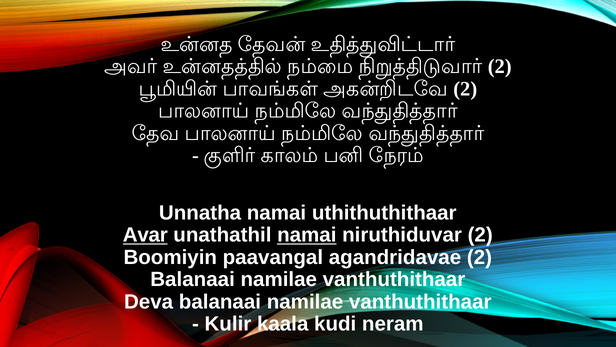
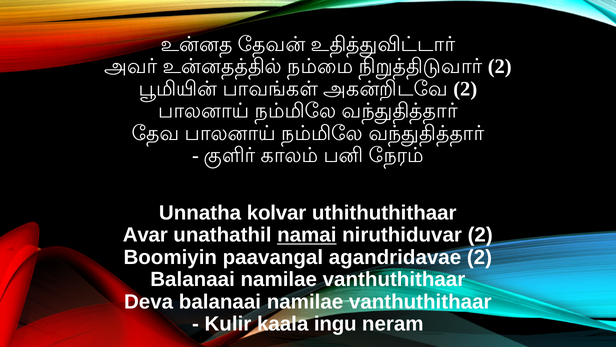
Unnatha namai: namai -> kolvar (277, 213)
Avar underline: present -> none (145, 235)
kudi: kudi -> ingu (335, 323)
